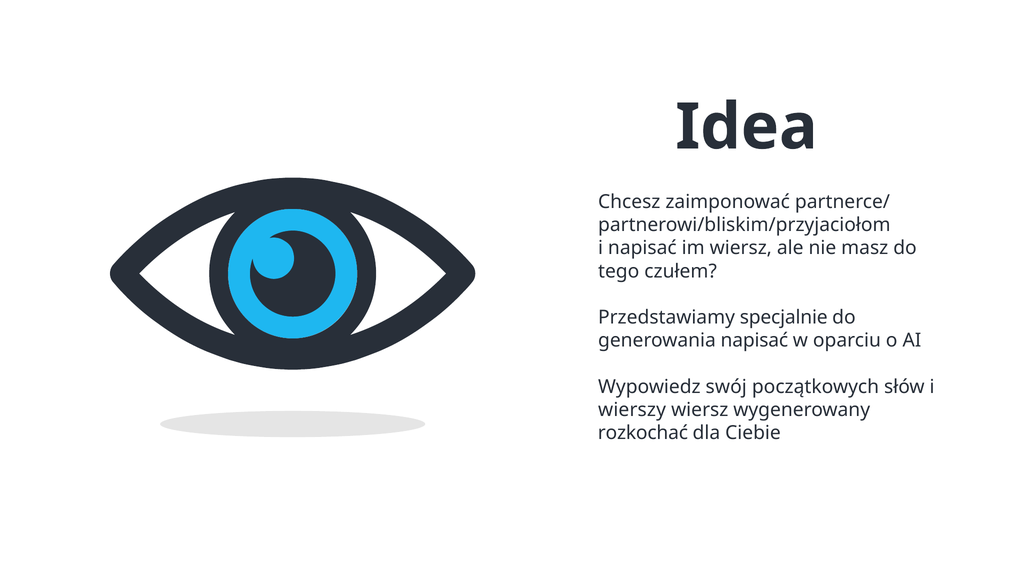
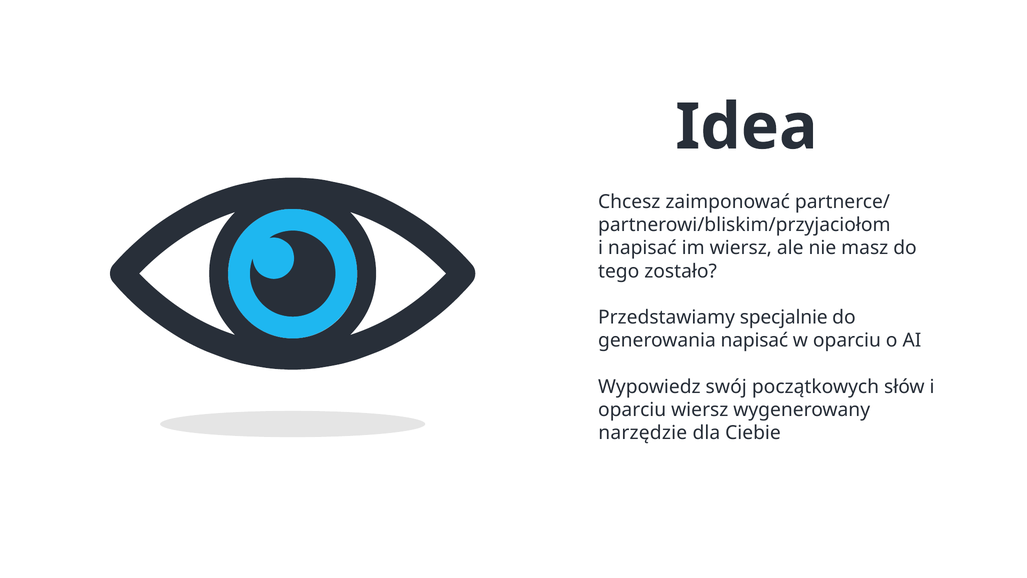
czułem: czułem -> zostało (681, 271)
wierszy: wierszy -> oparciu (632, 410)
rozkochać: rozkochać -> narzędzie (643, 433)
